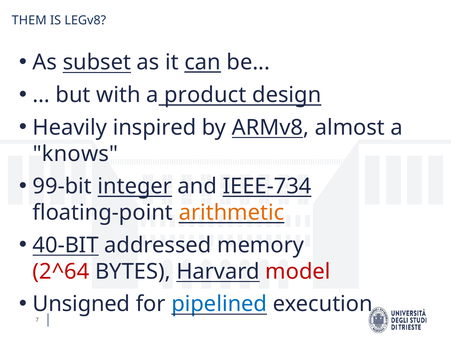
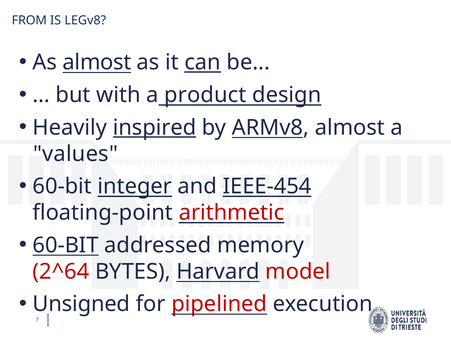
THEM: THEM -> FROM (29, 20)
As subset: subset -> almost (97, 62)
inspired underline: none -> present (155, 128)
knows: knows -> values (75, 154)
99-bit: 99-bit -> 60-bit (62, 187)
IEEE-734: IEEE-734 -> IEEE-454 (267, 187)
arithmetic colour: orange -> red (231, 213)
40-BIT: 40-BIT -> 60-BIT (66, 245)
pipelined colour: blue -> red (219, 304)
